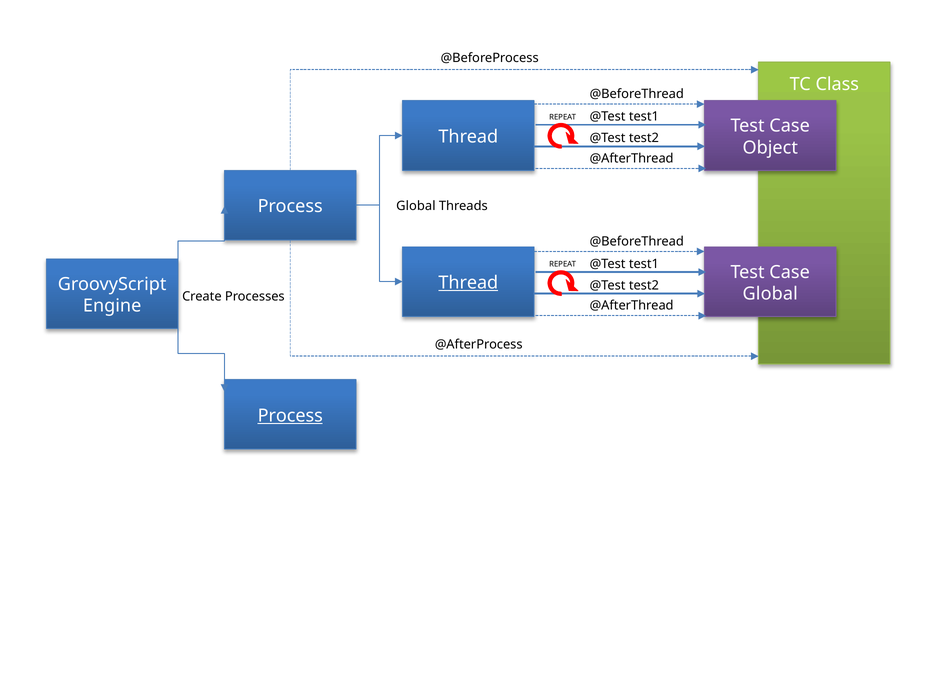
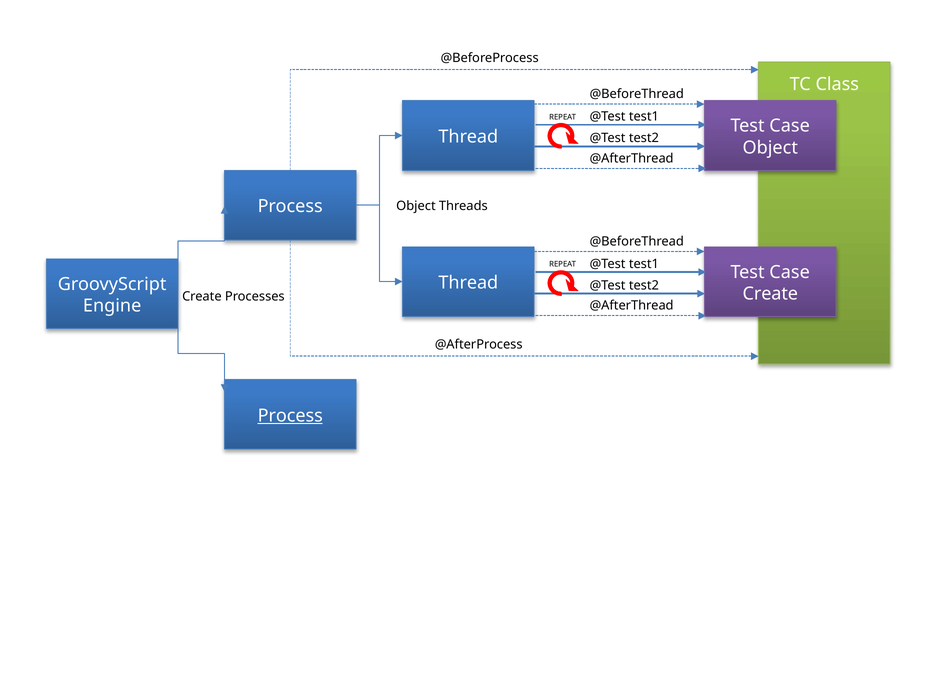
Global: Global -> Object (416, 206)
Thread underline: present -> none (468, 283)
Global: Global -> Create (770, 294)
